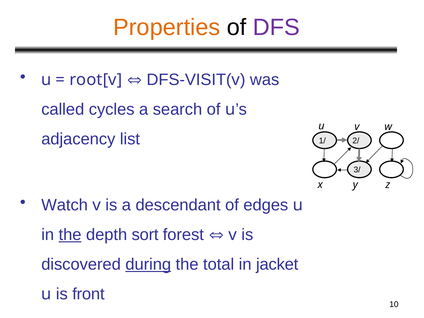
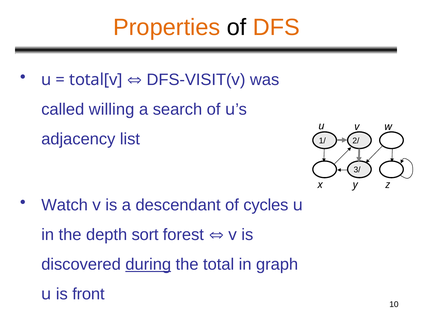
DFS colour: purple -> orange (276, 27)
root[v: root[v -> total[v (96, 80)
cycles: cycles -> willing (112, 109)
edges: edges -> cycles (266, 205)
the underline: present -> none (70, 235)
jacket: jacket -> graph (277, 264)
